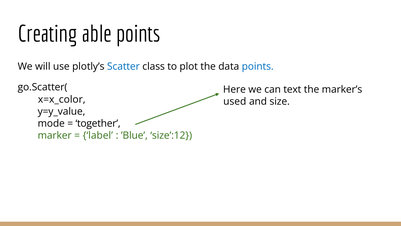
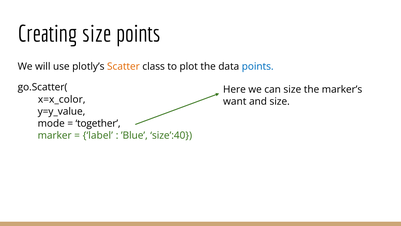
Creating able: able -> size (97, 34)
Scatter colour: blue -> orange (123, 66)
can text: text -> size (292, 89)
used: used -> want (235, 101)
size’:12: size’:12 -> size’:40 (171, 135)
